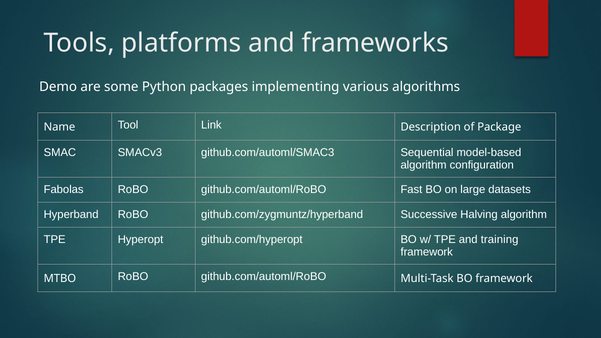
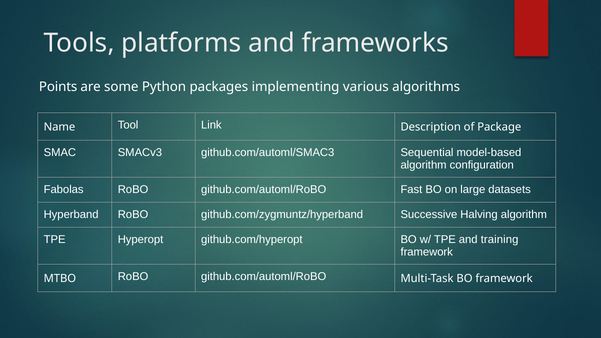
Demo: Demo -> Points (58, 87)
